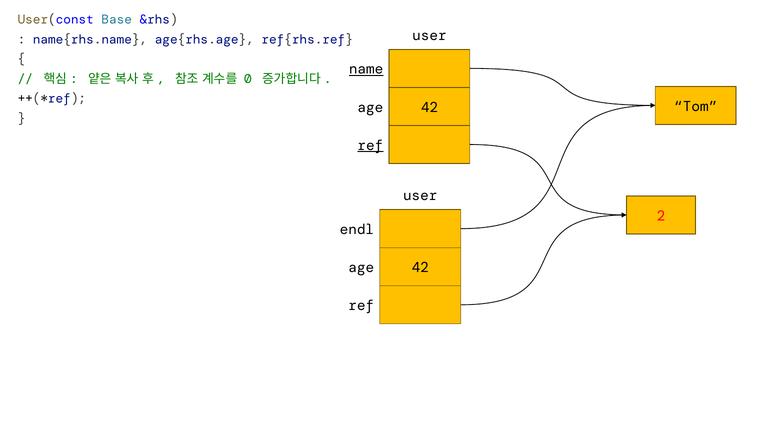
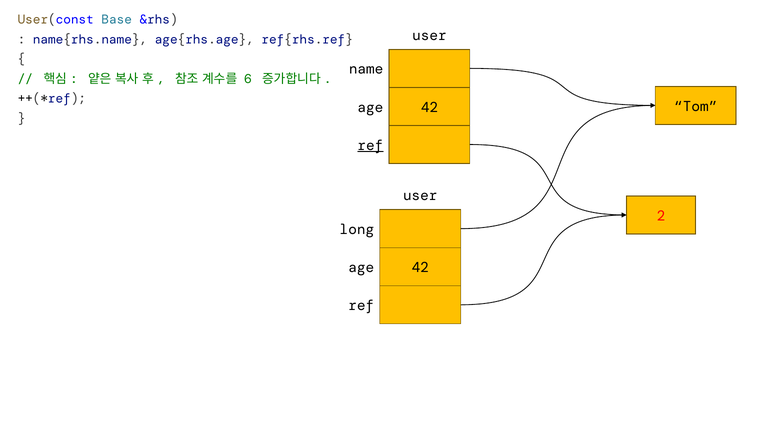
name underline: present -> none (366, 69)
0: 0 -> 6 (248, 79)
endl: endl -> long (357, 229)
